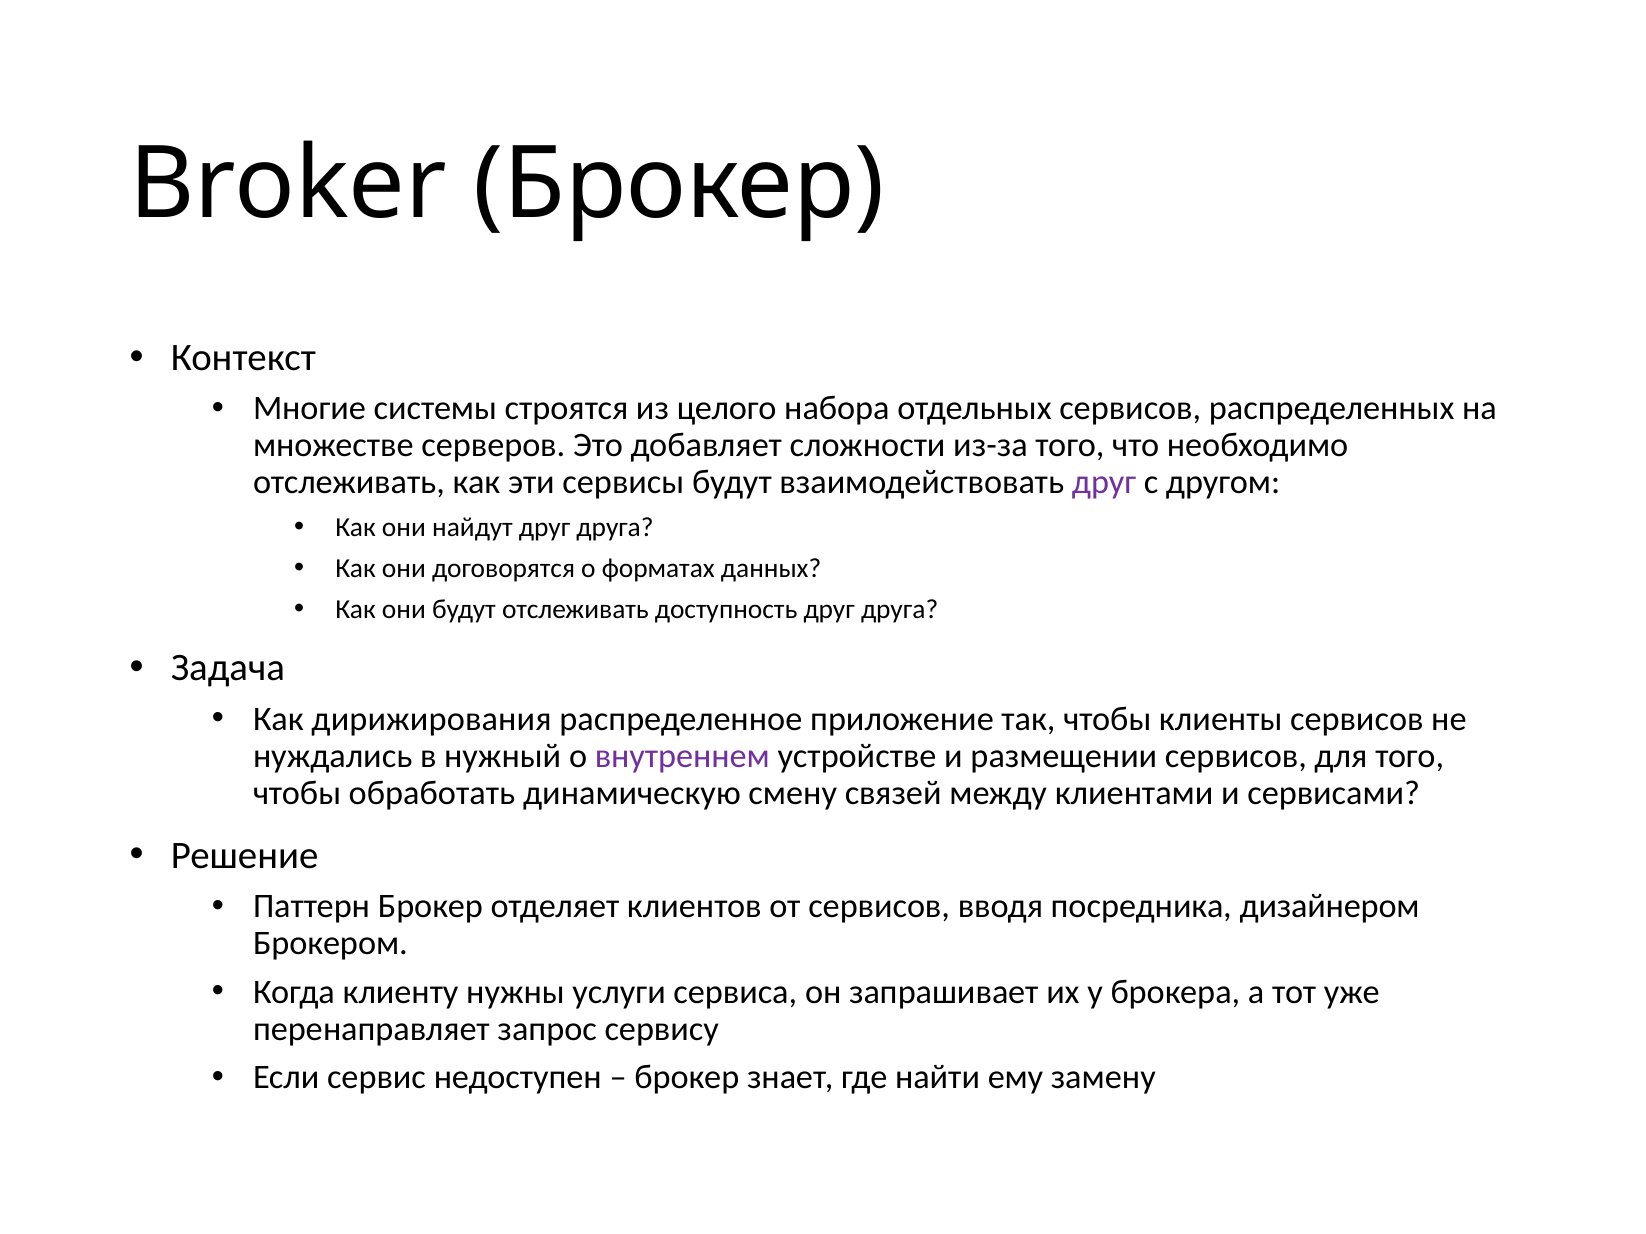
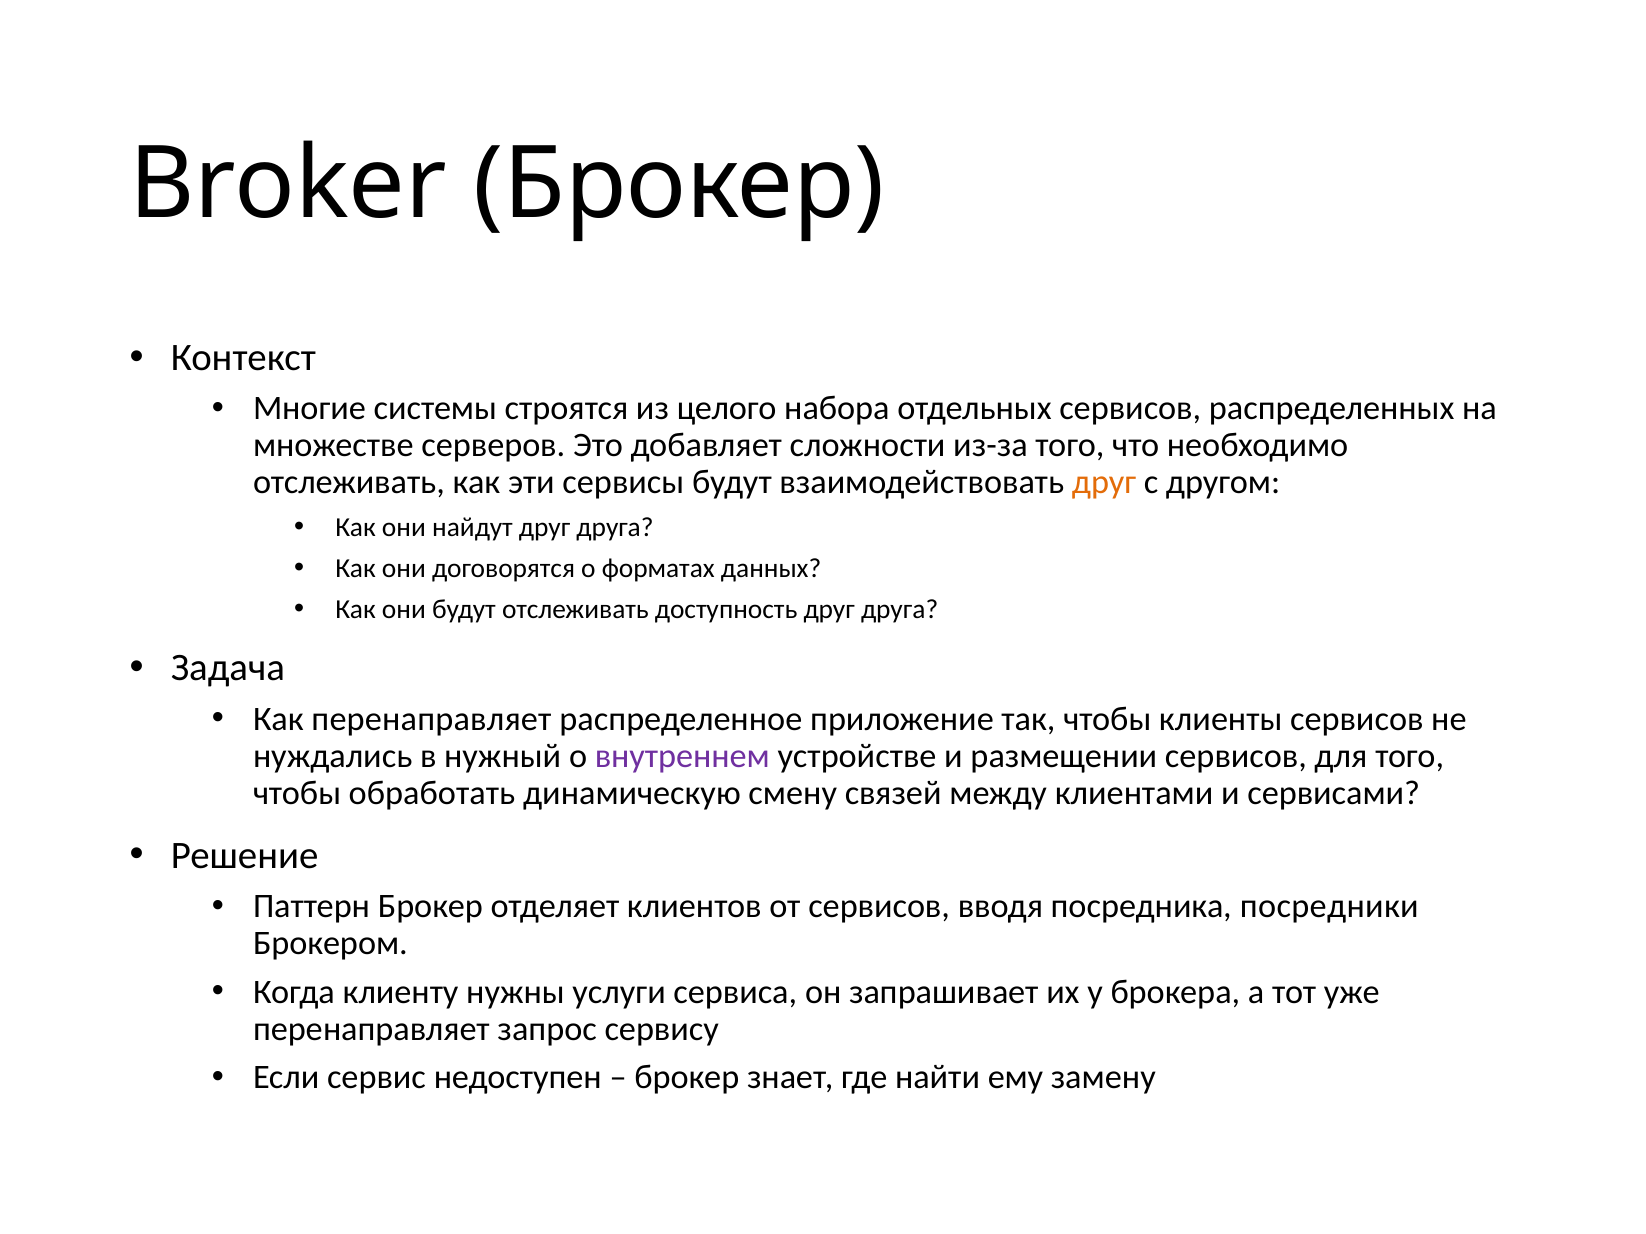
друг colour: purple -> orange (1104, 483)
Как дирижирования: дирижирования -> перенаправляет (431, 719)
дизайнером: дизайнером -> посредники (1329, 907)
